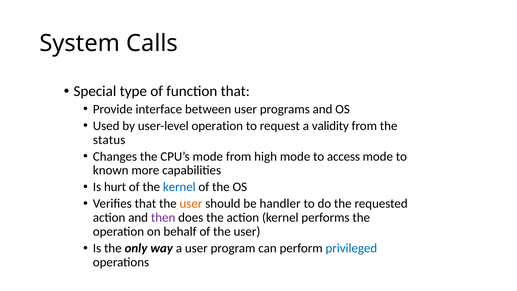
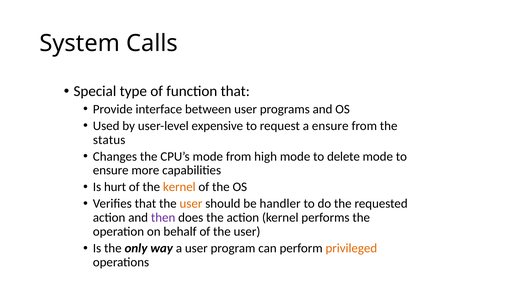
user-level operation: operation -> expensive (217, 126)
a validity: validity -> ensure (330, 126)
access: access -> delete (343, 156)
known: known -> ensure (111, 170)
kernel colour: blue -> orange (179, 187)
privileged colour: blue -> orange (351, 248)
